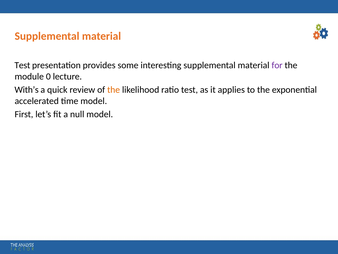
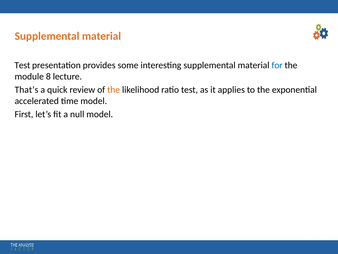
for colour: purple -> blue (277, 65)
0: 0 -> 8 (48, 76)
With’s: With’s -> That’s (26, 90)
